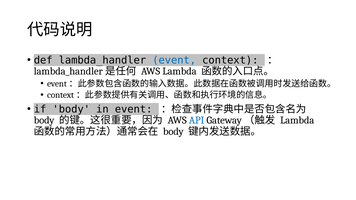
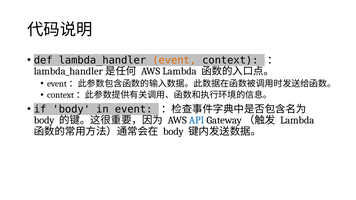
event colour: blue -> orange (174, 60)
